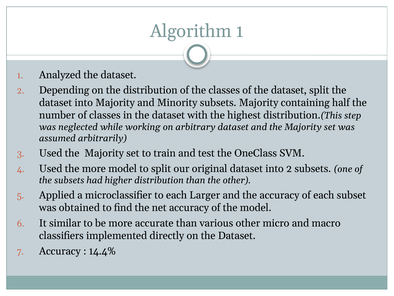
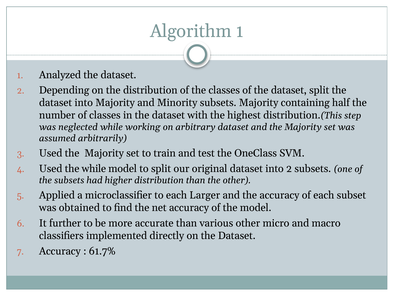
the more: more -> while (94, 168)
similar: similar -> further (65, 223)
14.4%: 14.4% -> 61.7% (102, 251)
